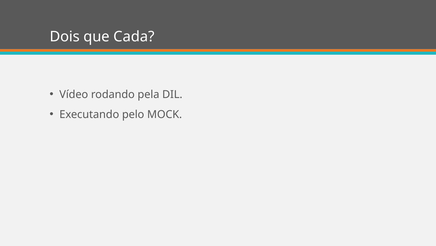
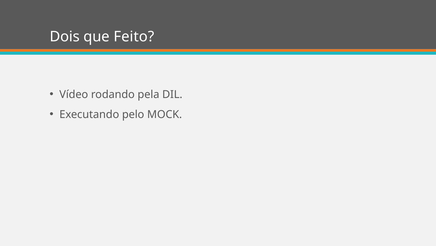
Cada: Cada -> Feito (134, 37)
